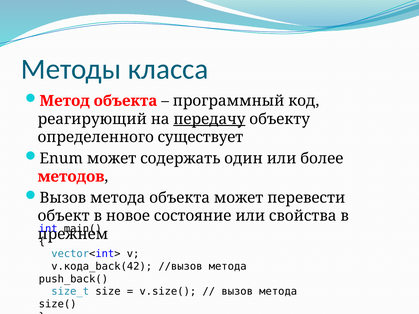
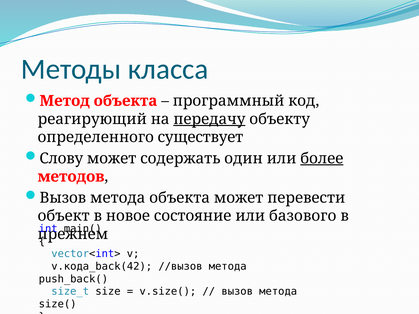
Enum: Enum -> Слову (61, 159)
более underline: none -> present (322, 159)
свойства: свойства -> базового (303, 216)
